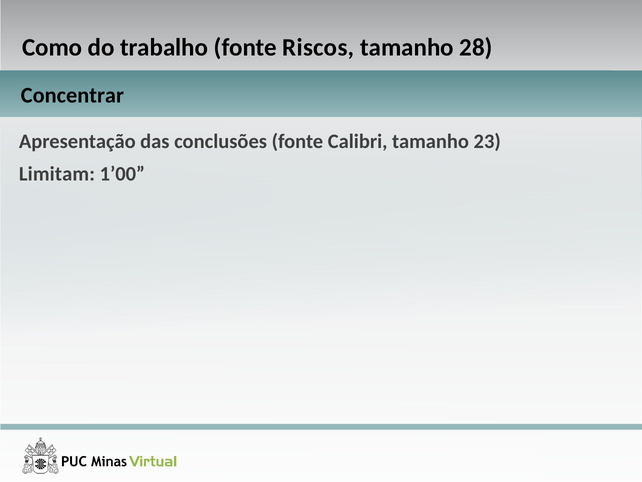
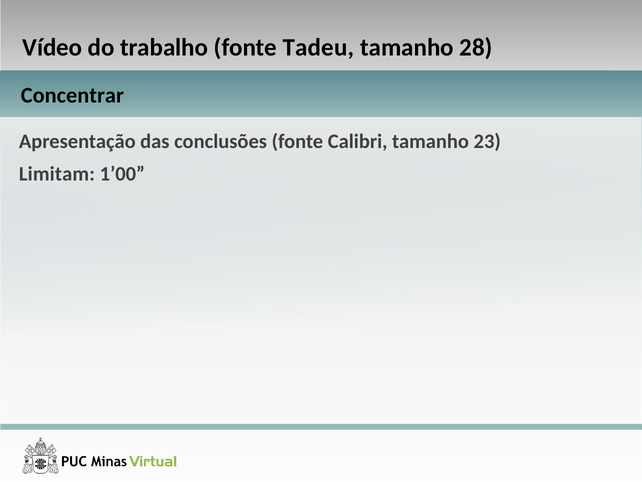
Como: Como -> Vídeo (52, 47)
Riscos: Riscos -> Tadeu (318, 47)
